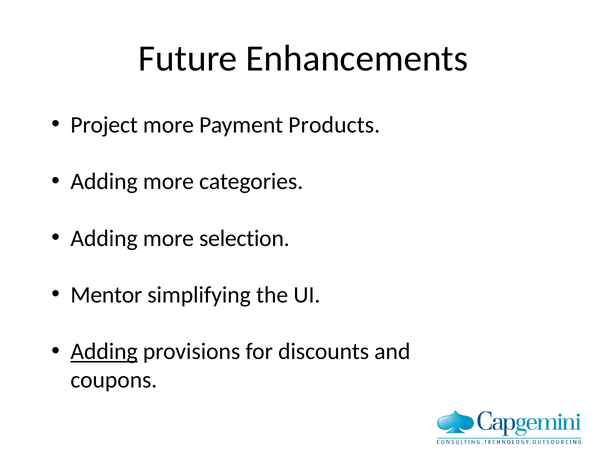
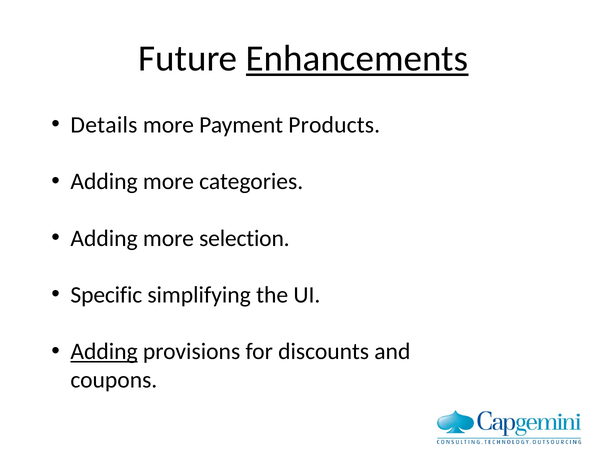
Enhancements underline: none -> present (357, 59)
Project: Project -> Details (104, 125)
Mentor: Mentor -> Specific (106, 295)
